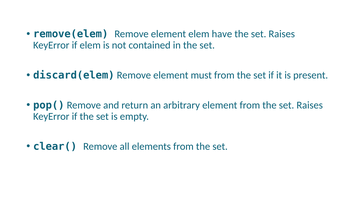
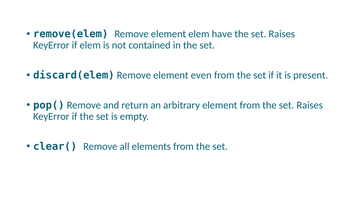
must: must -> even (201, 75)
